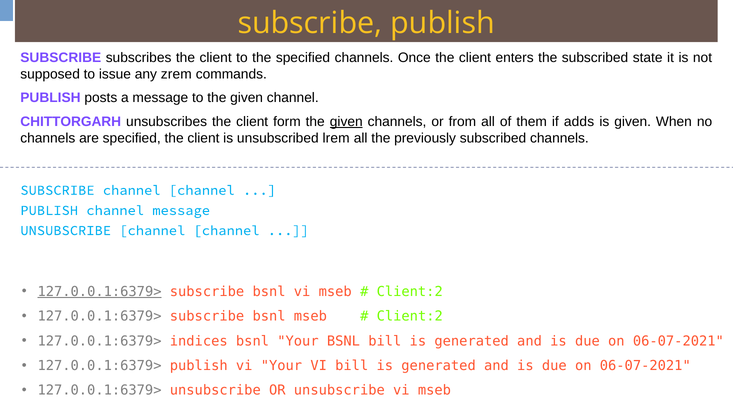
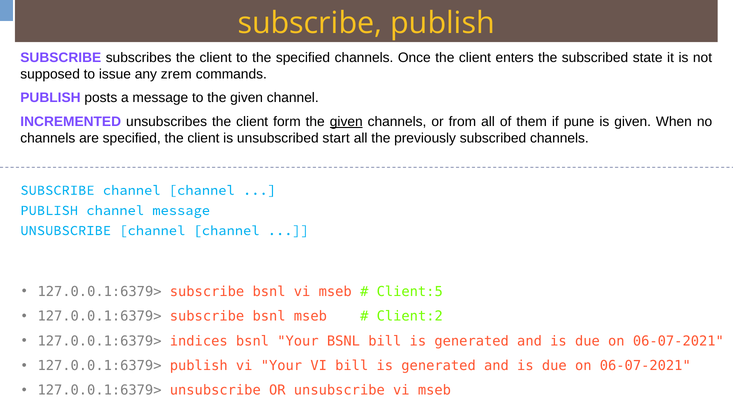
CHITTORGARH: CHITTORGARH -> INCREMENTED (71, 122)
adds: adds -> pune (579, 122)
lrem: lrem -> start (336, 138)
127.0.0.1:6379> underline: present -> none (100, 292)
Client:2: Client:2 -> Client:5 (410, 292)
